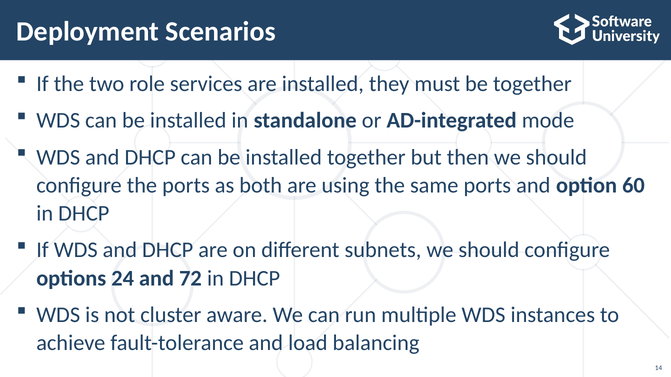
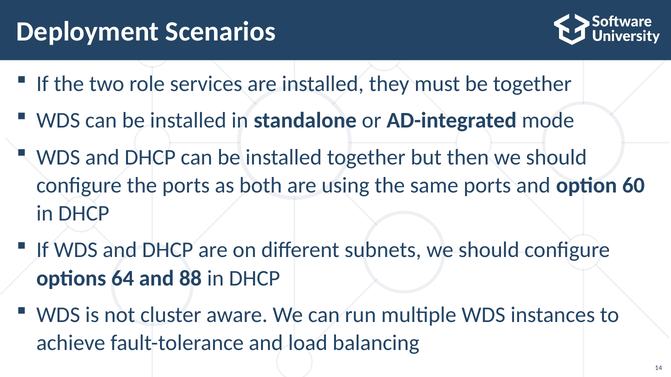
24: 24 -> 64 (123, 279)
72: 72 -> 88 (190, 279)
